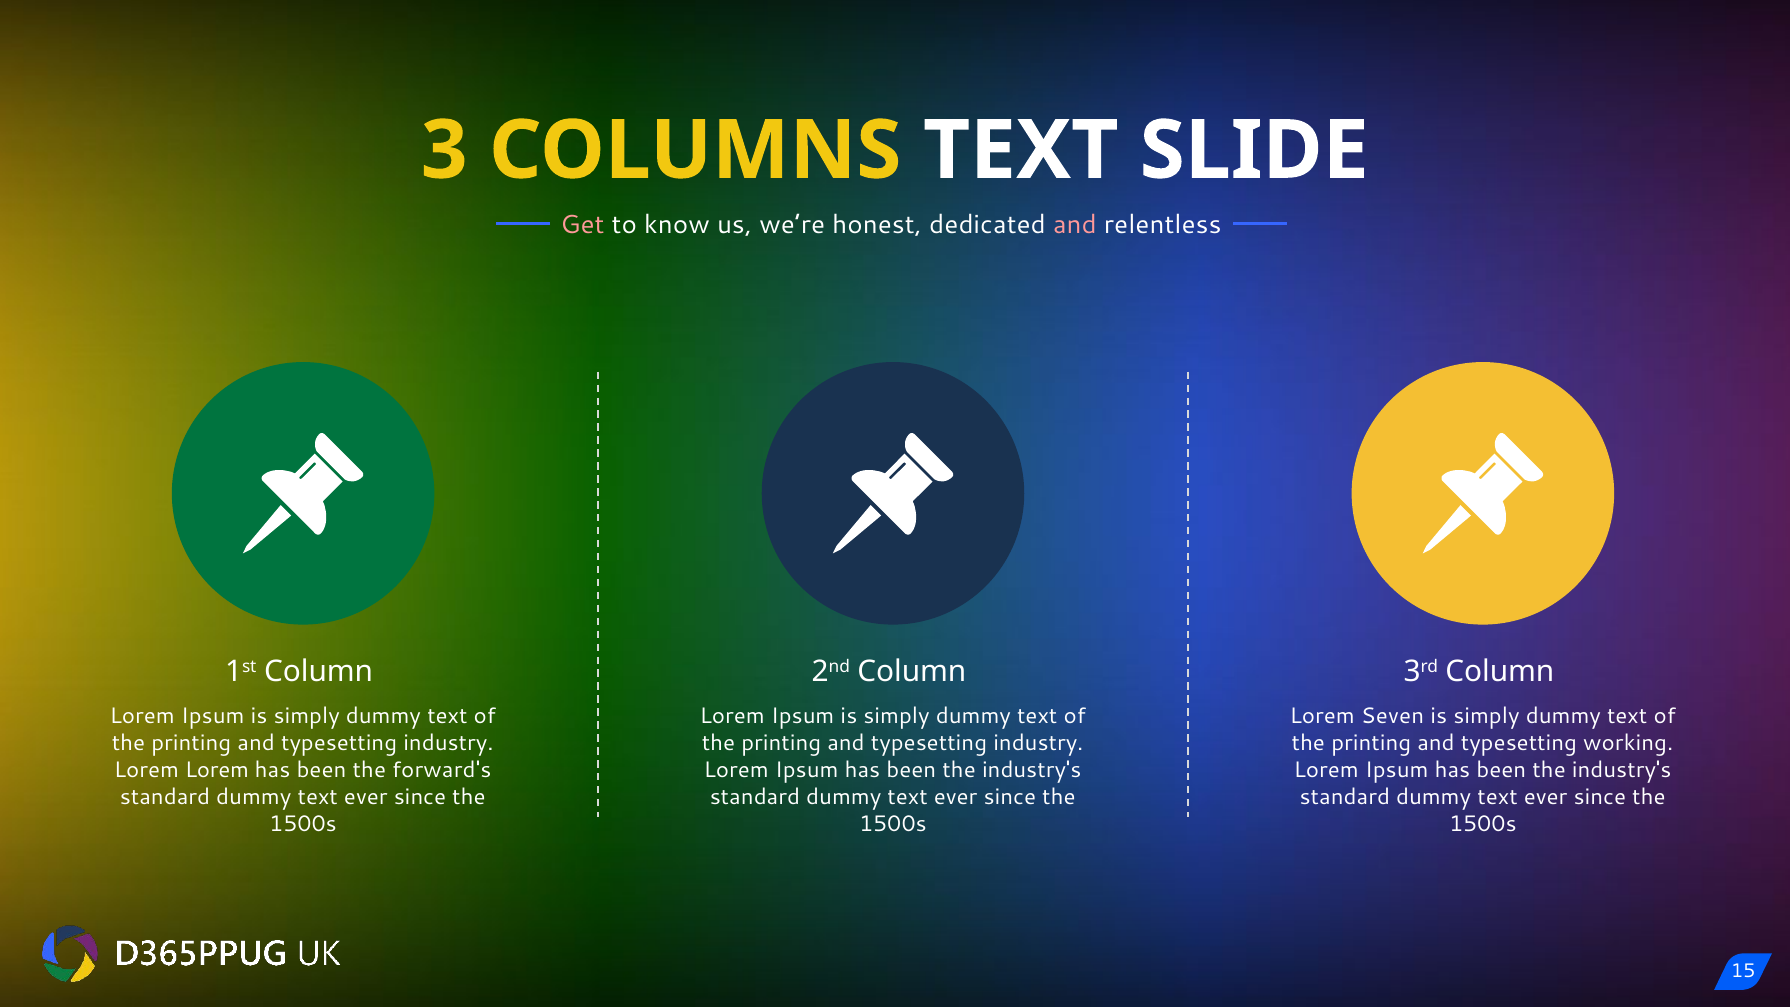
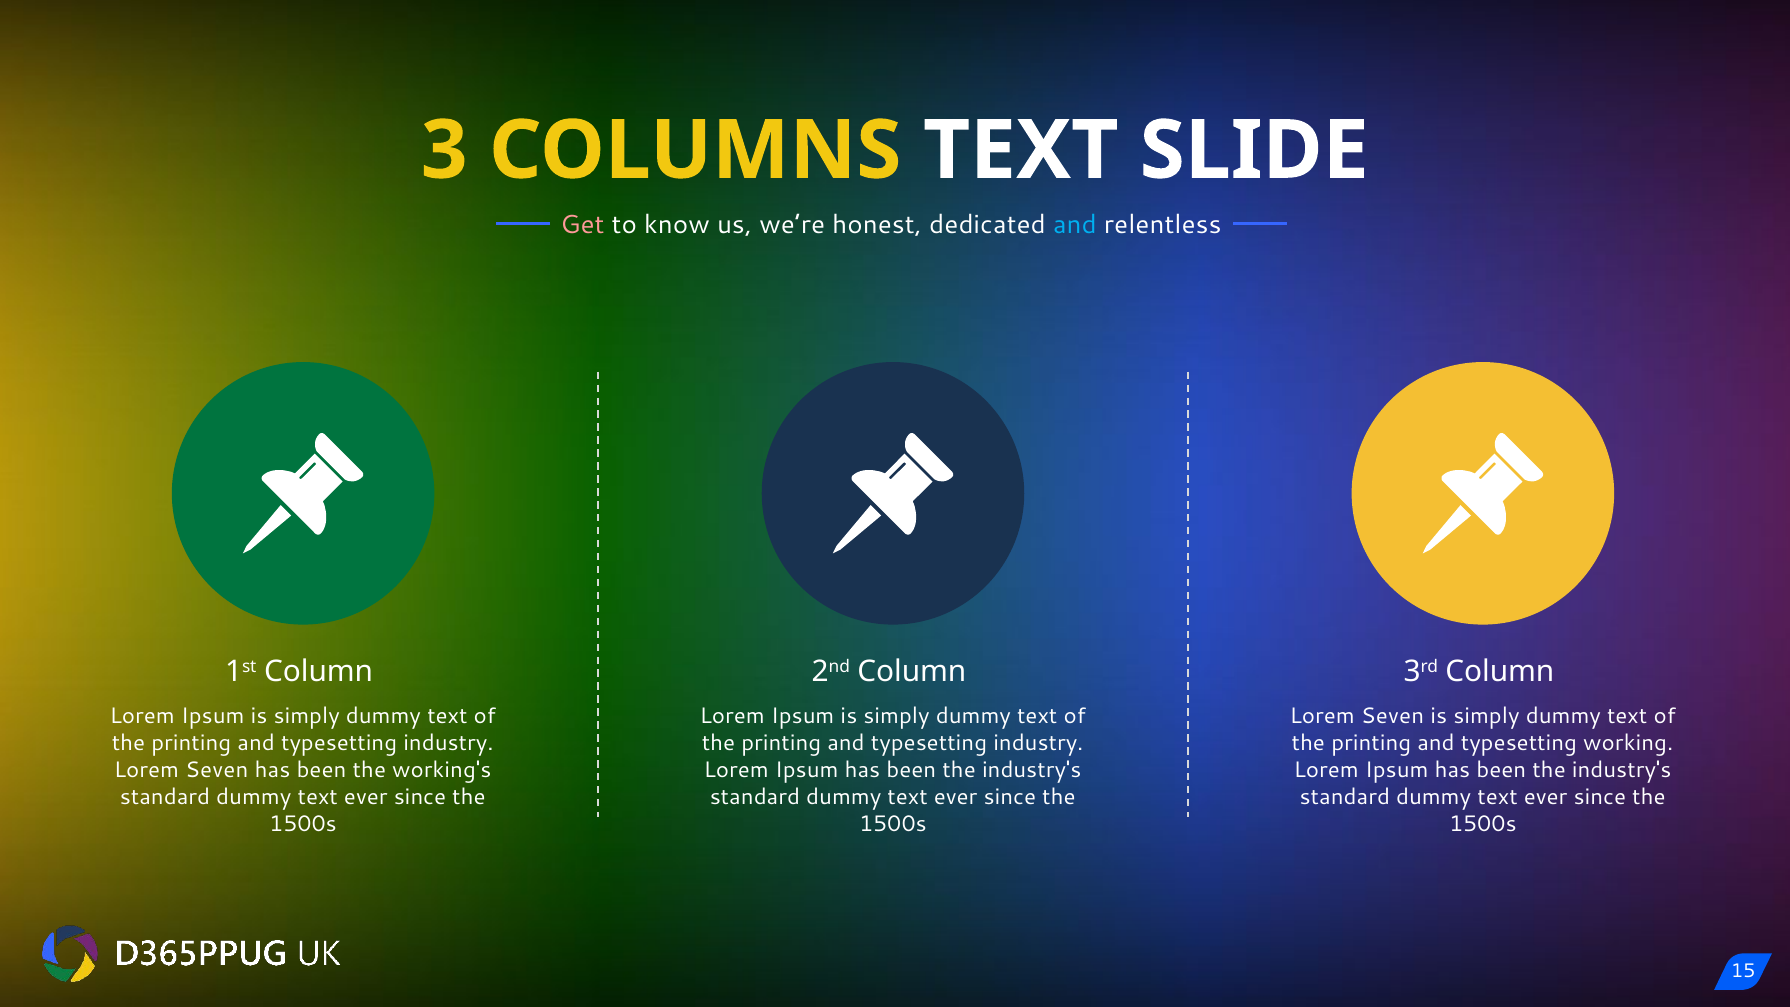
and colour: pink -> light blue (1075, 225)
Lorem: Lorem -> Seven (217, 770)
forward's: forward's -> working's (442, 770)
